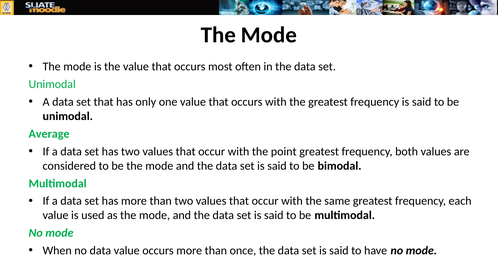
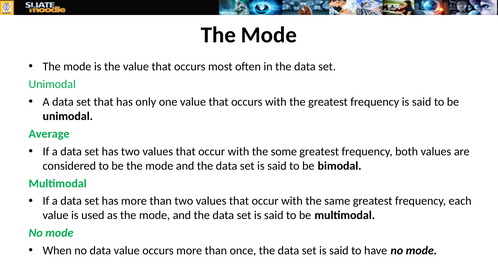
point: point -> some (284, 152)
